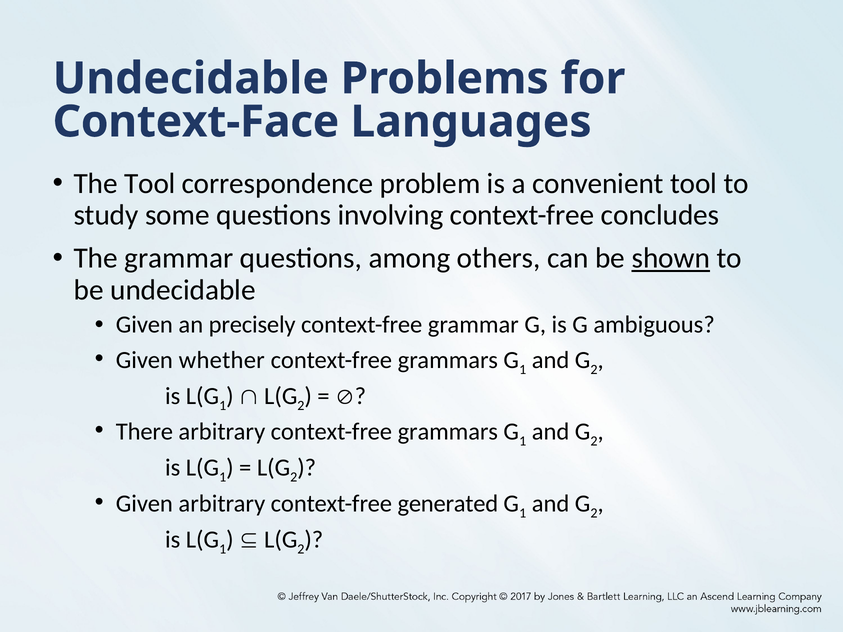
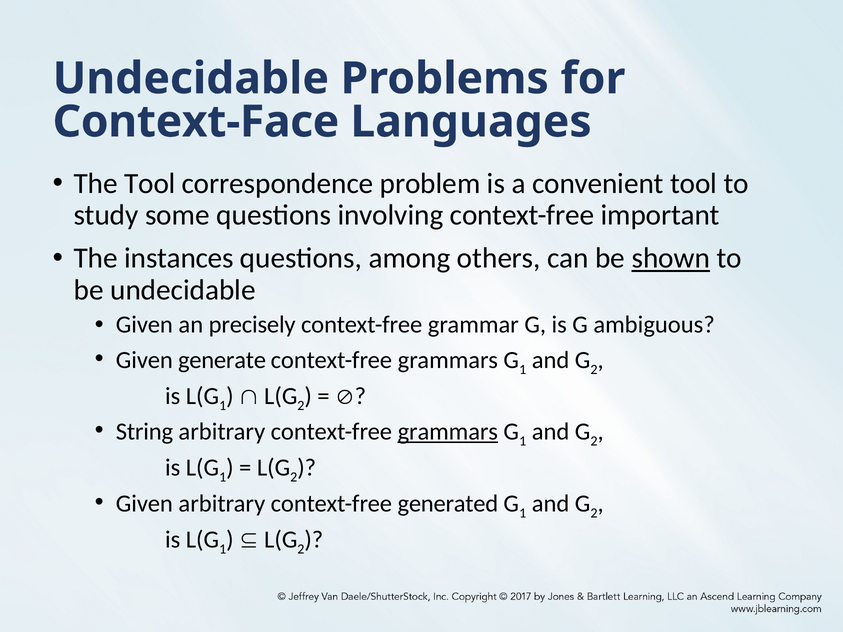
concludes: concludes -> important (660, 215)
The grammar: grammar -> instances (179, 258)
whether: whether -> generate (222, 360)
There: There -> String (144, 432)
grammars underline: none -> present (448, 432)
